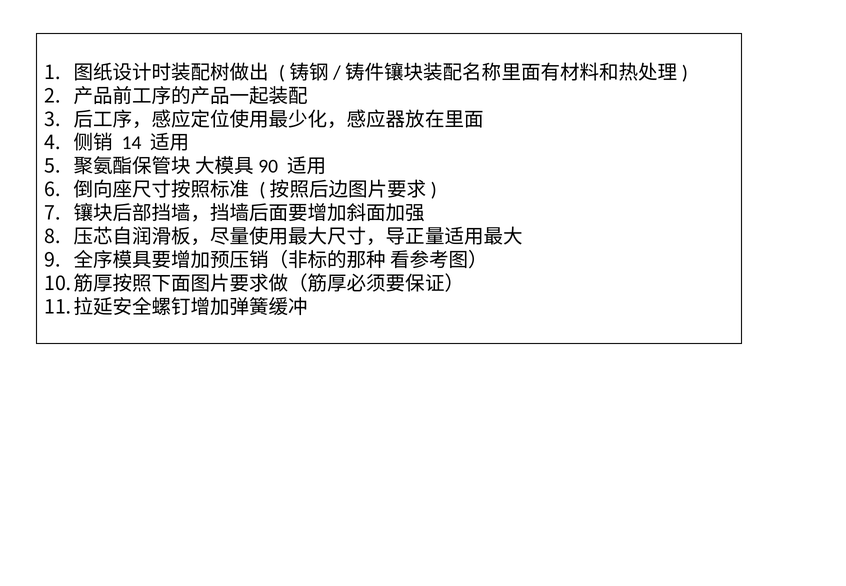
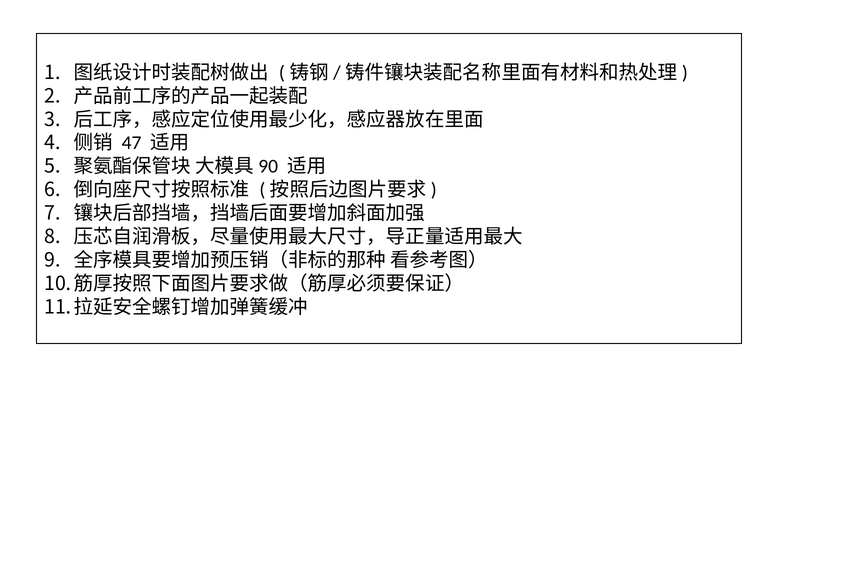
14: 14 -> 47 (132, 143)
